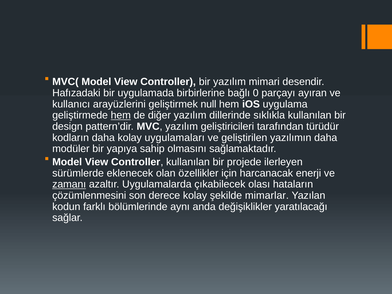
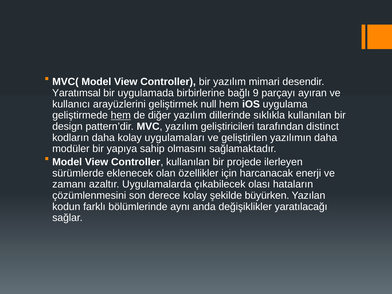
Hafızadaki: Hafızadaki -> Yaratımsal (76, 93)
0: 0 -> 9 (256, 93)
türüdür: türüdür -> distinct (323, 126)
zamanı underline: present -> none (69, 184)
mimarlar: mimarlar -> büyürken (267, 195)
